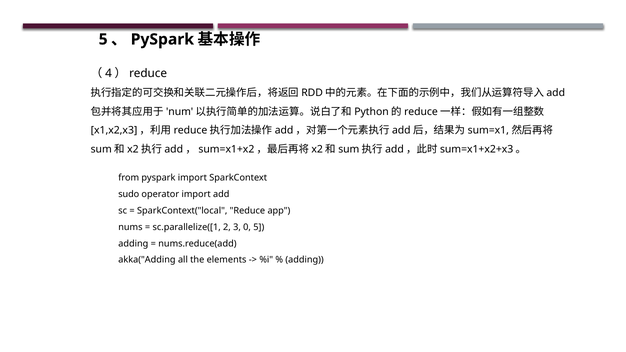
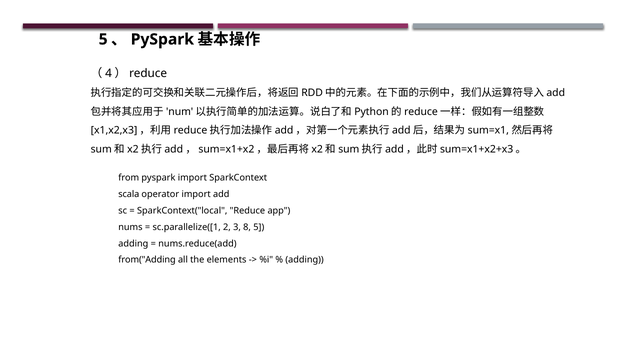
sudo: sudo -> scala (129, 194)
0: 0 -> 8 (247, 227)
akka("Adding: akka("Adding -> from("Adding (147, 260)
